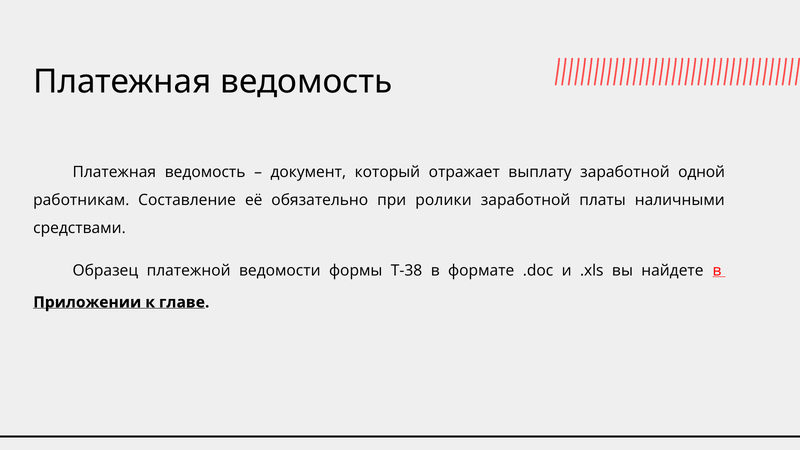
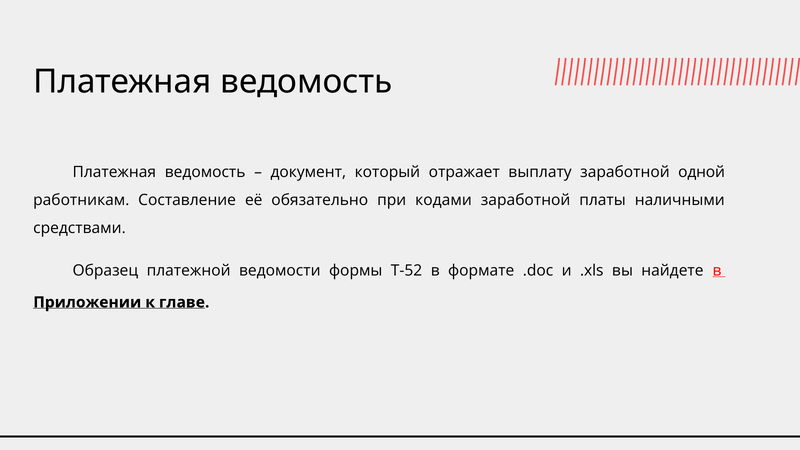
ролики: ролики -> кодами (444, 200)
Т-38: Т-38 -> Т-52 (407, 271)
